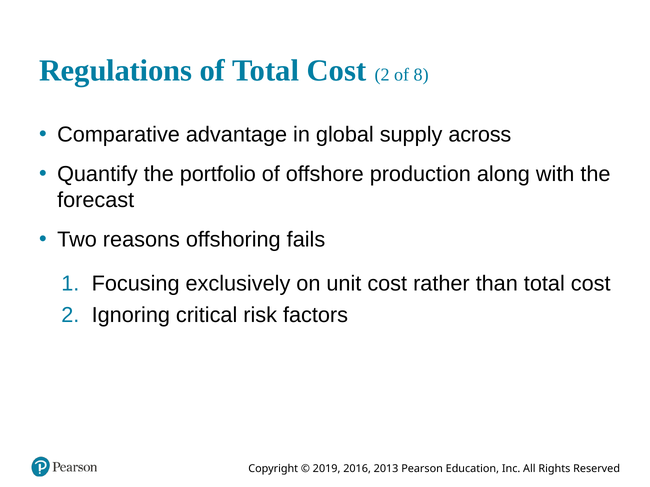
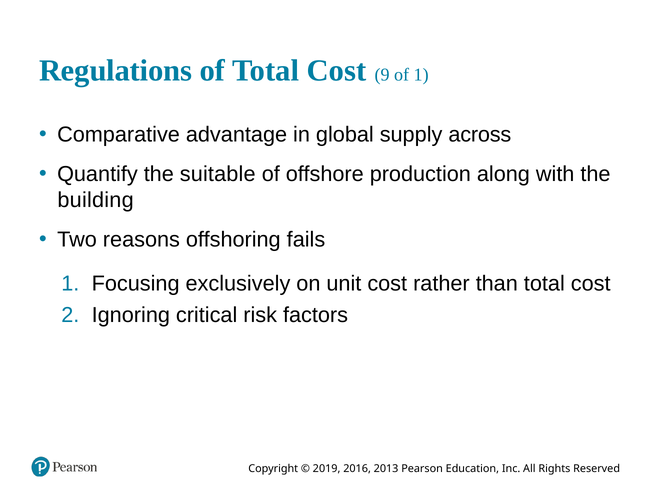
of Total Cost 2: 2 -> 9 (382, 75)
of 8: 8 -> 1 (421, 75)
portfolio: portfolio -> suitable (218, 174)
forecast: forecast -> building (96, 200)
